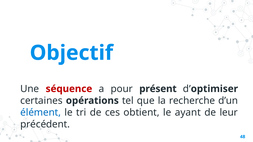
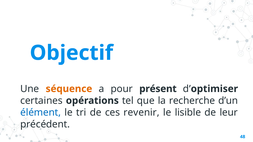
séquence colour: red -> orange (69, 89)
obtient: obtient -> revenir (142, 113)
ayant: ayant -> lisible (188, 113)
